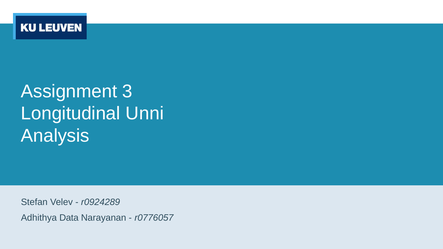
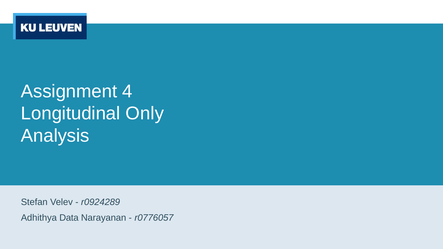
3: 3 -> 4 (127, 92)
Unni: Unni -> Only (145, 114)
